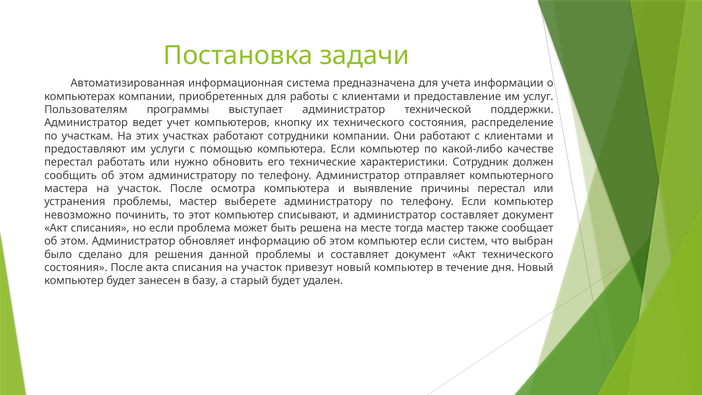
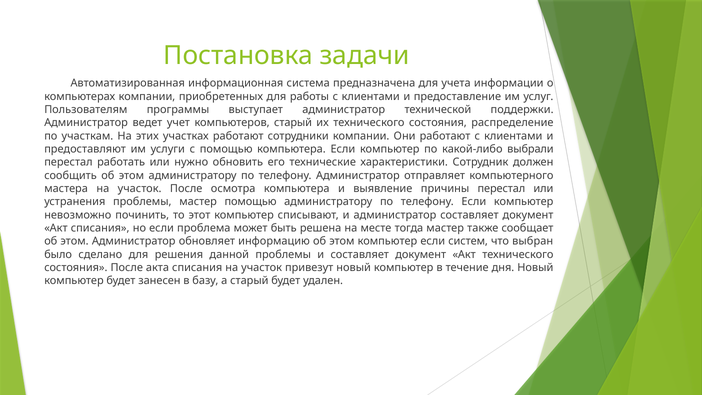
компьютеров кнопку: кнопку -> старый (293, 123)
качестве: качестве -> выбрали (530, 149)
мастер выберете: выберете -> помощью (251, 202)
